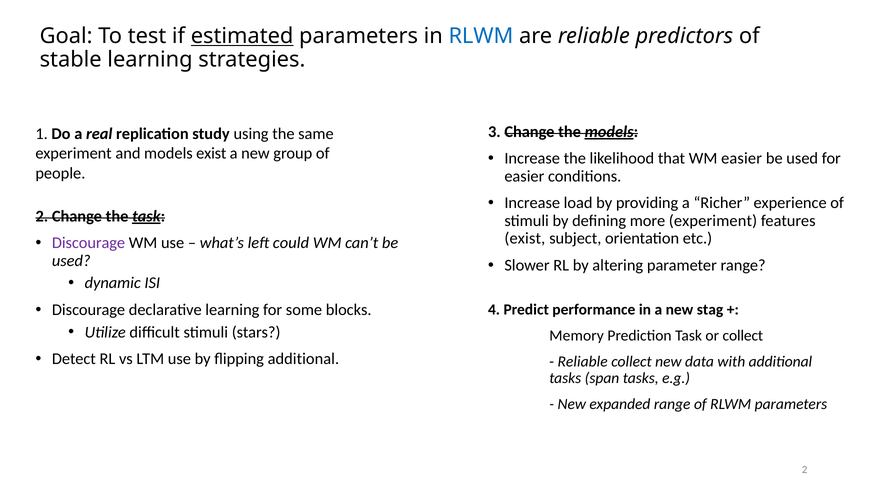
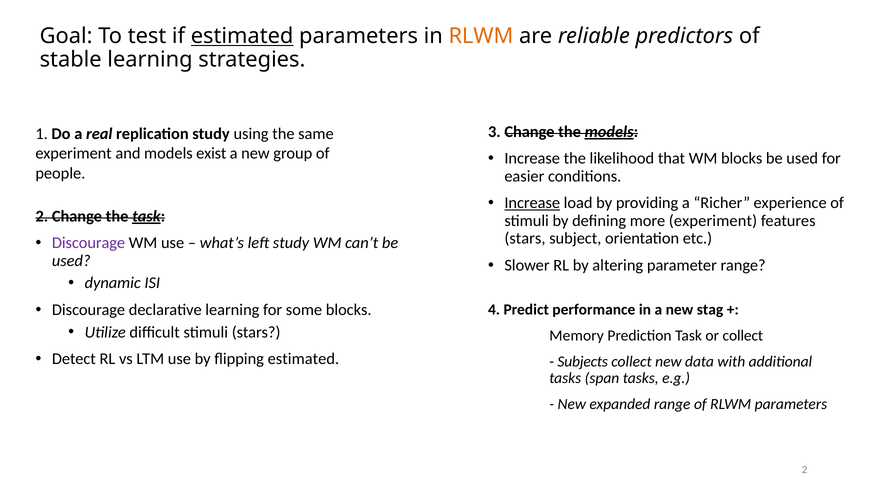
RLWM colour: blue -> orange (481, 36)
WM easier: easier -> blocks (742, 158)
Increase underline: none -> present (532, 203)
exist: exist -> stars (525, 238)
left could: could -> study (291, 243)
flipping additional: additional -> estimated (303, 359)
Reliable: Reliable -> Subjects (583, 361)
